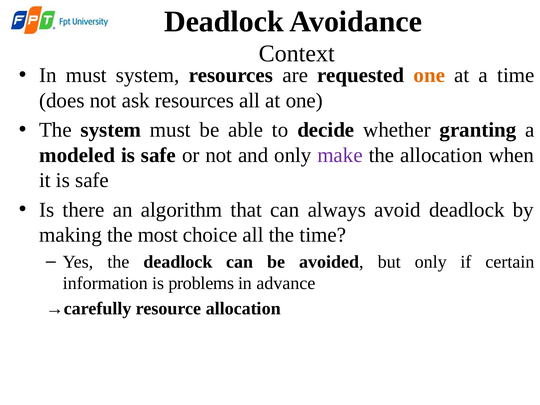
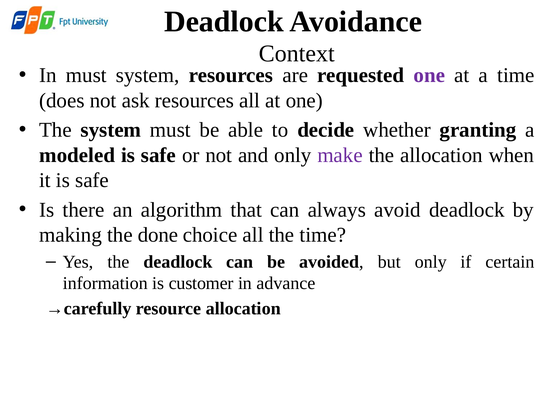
one colour: orange -> purple (429, 75)
most: most -> done (158, 235)
problems: problems -> customer (201, 283)
